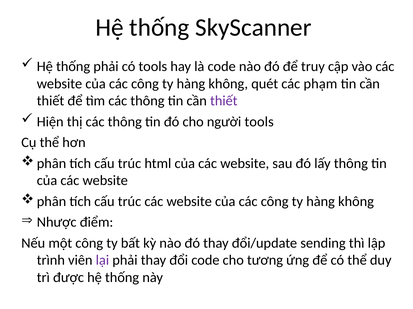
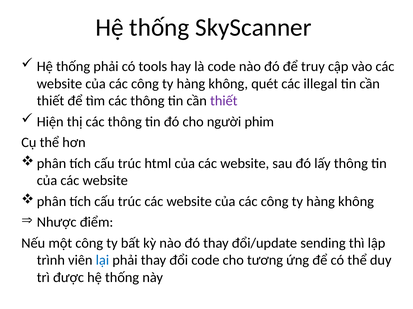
phạm: phạm -> illegal (320, 84)
người tools: tools -> phim (259, 122)
lại colour: purple -> blue (102, 261)
